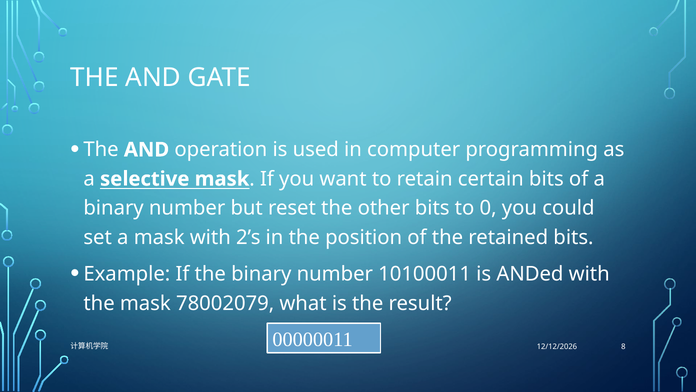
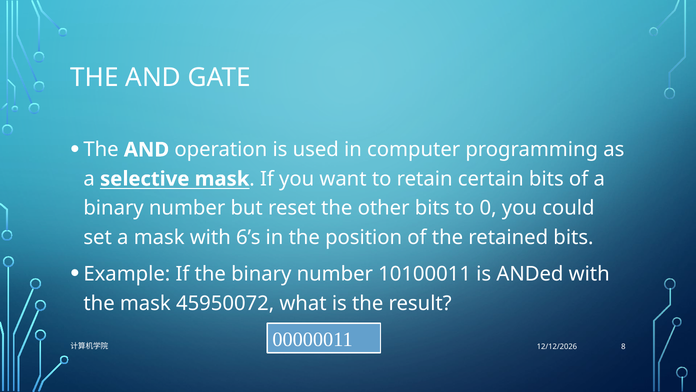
2’s: 2’s -> 6’s (248, 237)
78002079: 78002079 -> 45950072 (225, 303)
